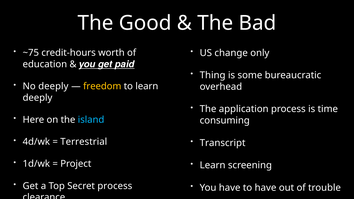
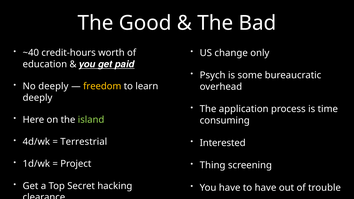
~75: ~75 -> ~40 (31, 53)
Thing: Thing -> Psych (213, 75)
island colour: light blue -> light green (91, 120)
Transcript: Transcript -> Interested (223, 143)
Learn: Learn -> Thing (213, 165)
Secret process: process -> hacking (115, 186)
